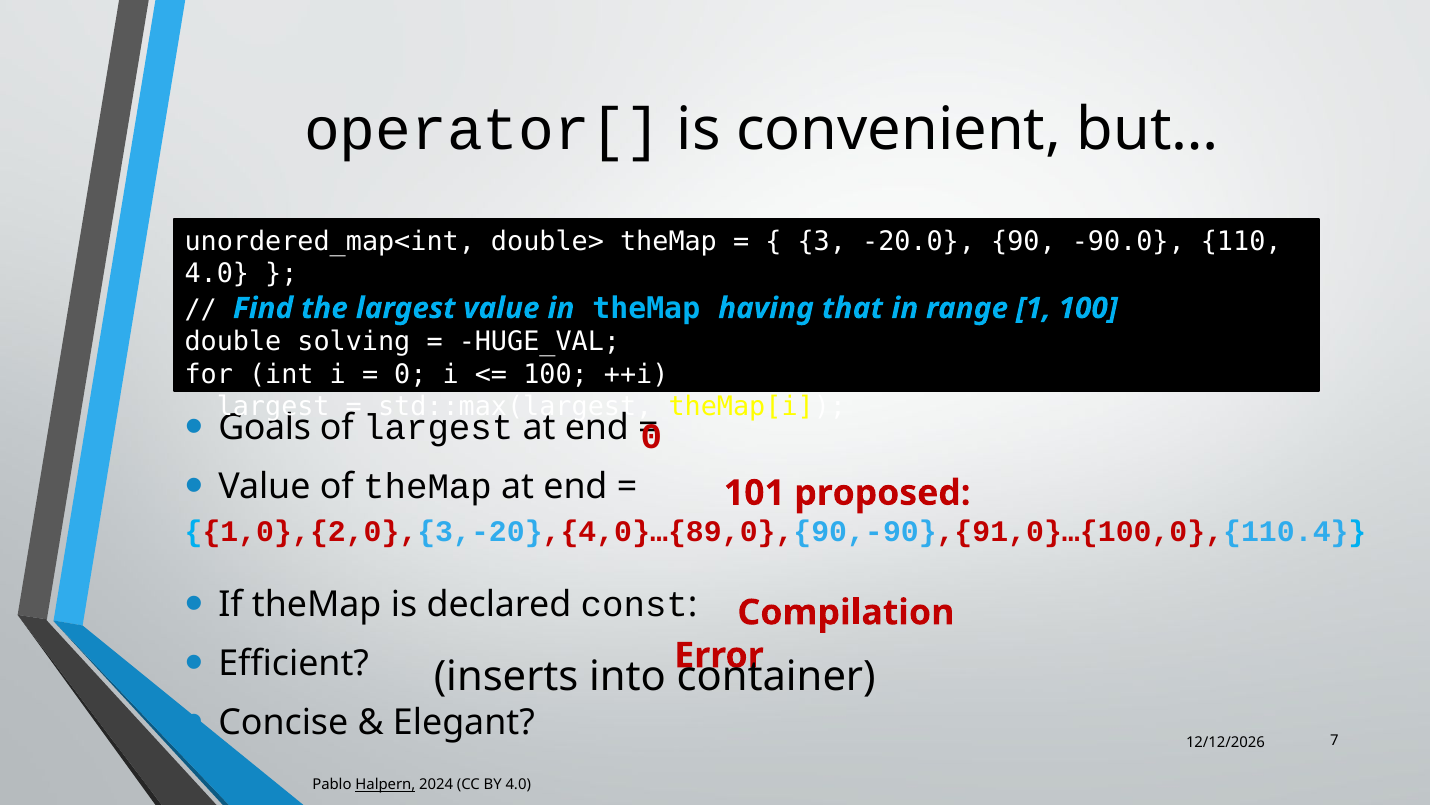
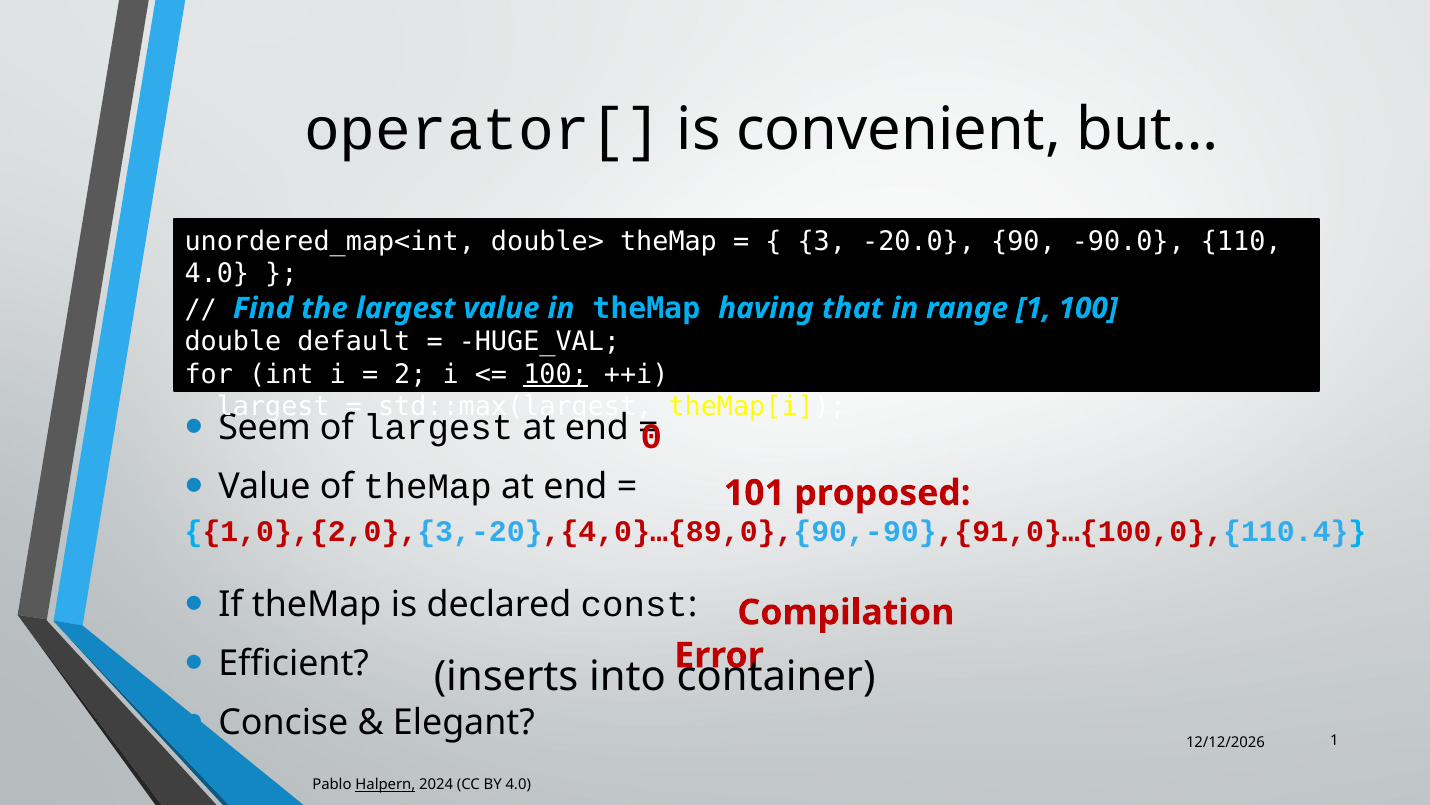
solving: solving -> default (354, 342)
0: 0 -> 2 (410, 374)
100 underline: none -> present (556, 374)
Goals: Goals -> Seem (265, 428)
7: 7 -> 1 (1334, 740)
